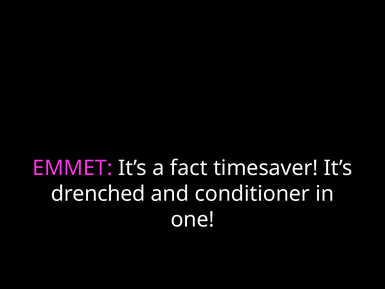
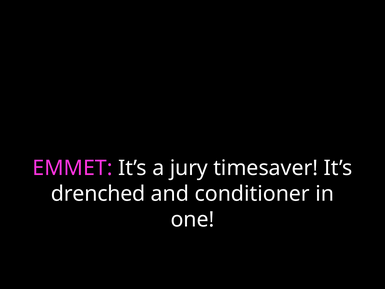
fact: fact -> jury (189, 168)
